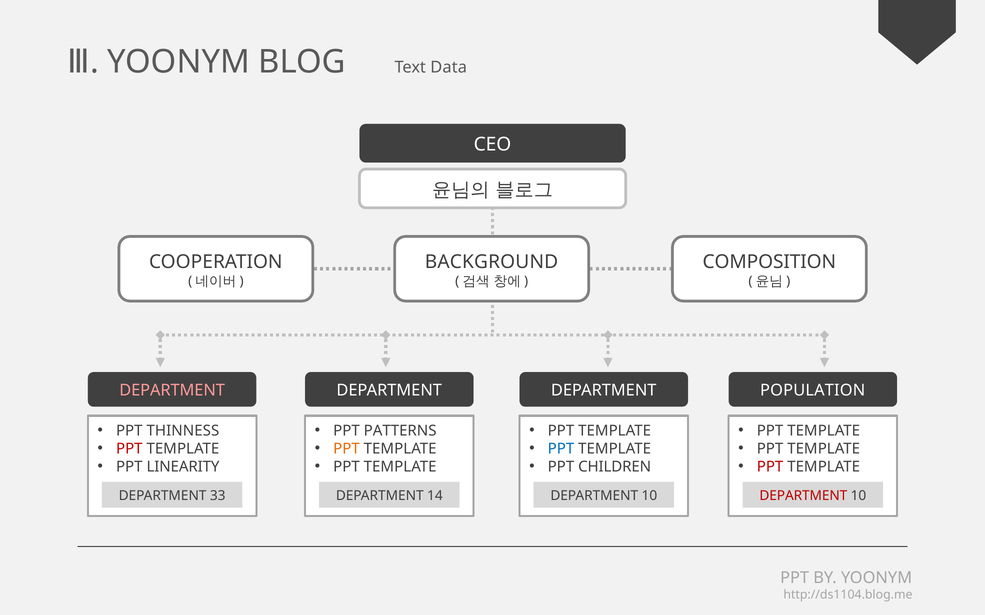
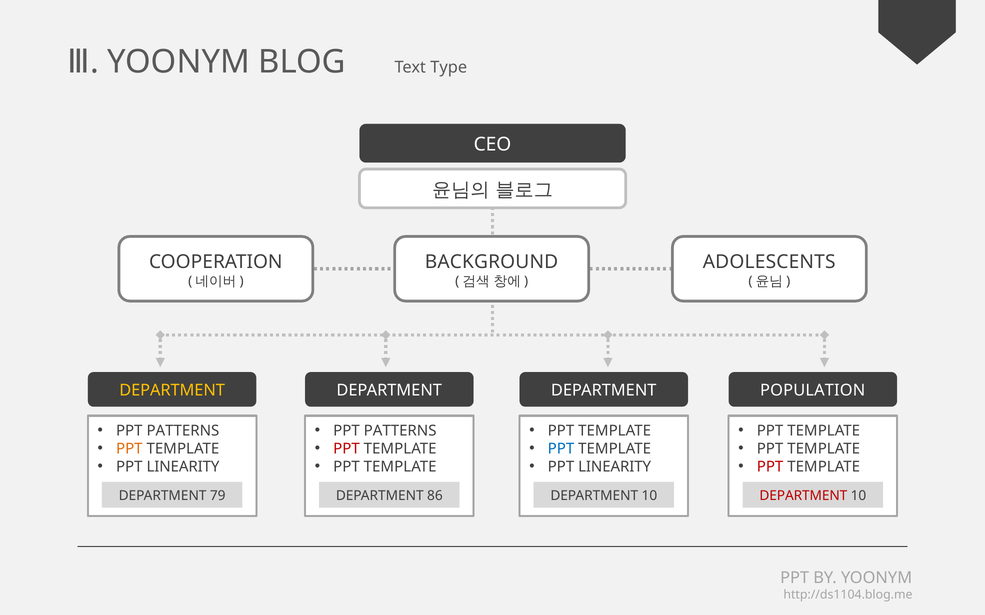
Data: Data -> Type (449, 67)
COMPOSITION: COMPOSITION -> ADOLESCENTS (769, 262)
DEPARTMENT colour: pink -> yellow (172, 391)
THINNESS: THINNESS -> PATTERNS (183, 431)
PPT colour: red -> orange (129, 449)
PPT colour: orange -> red (347, 449)
CHILDREN: CHILDREN -> LINEARITY (615, 467)
33: 33 -> 79 (218, 496)
14: 14 -> 86 (435, 496)
